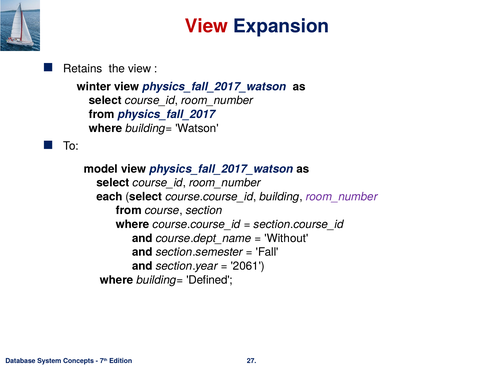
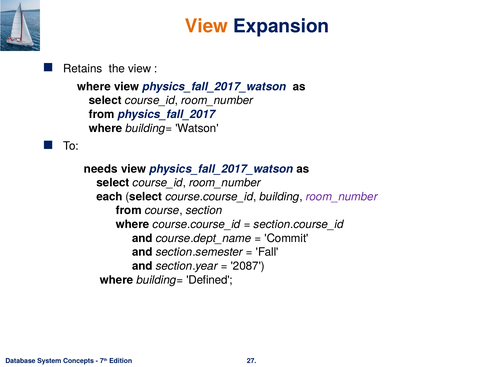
View colour: red -> orange (206, 26)
winter: winter -> where (94, 87)
model: model -> needs (101, 169)
Without: Without -> Commit (286, 238)
2061: 2061 -> 2087 (248, 266)
